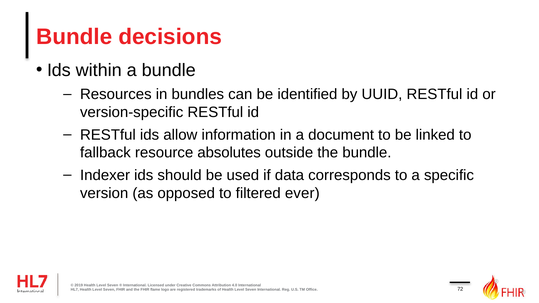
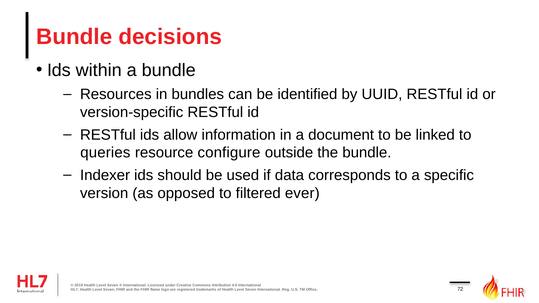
fallback: fallback -> queries (105, 153)
absolutes: absolutes -> configure (229, 153)
